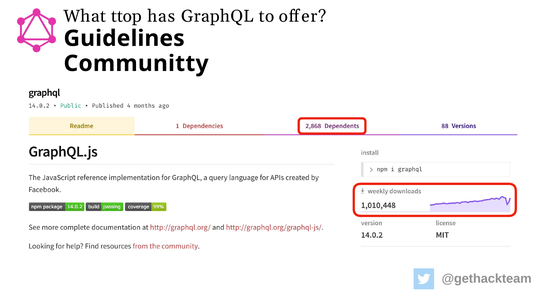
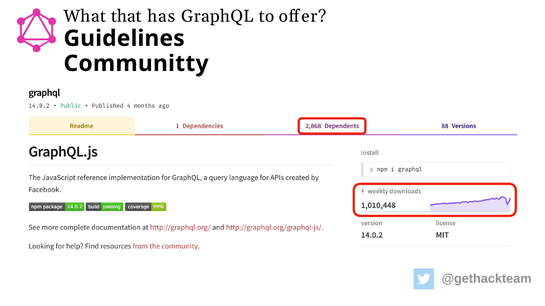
ttop: ttop -> that (126, 16)
